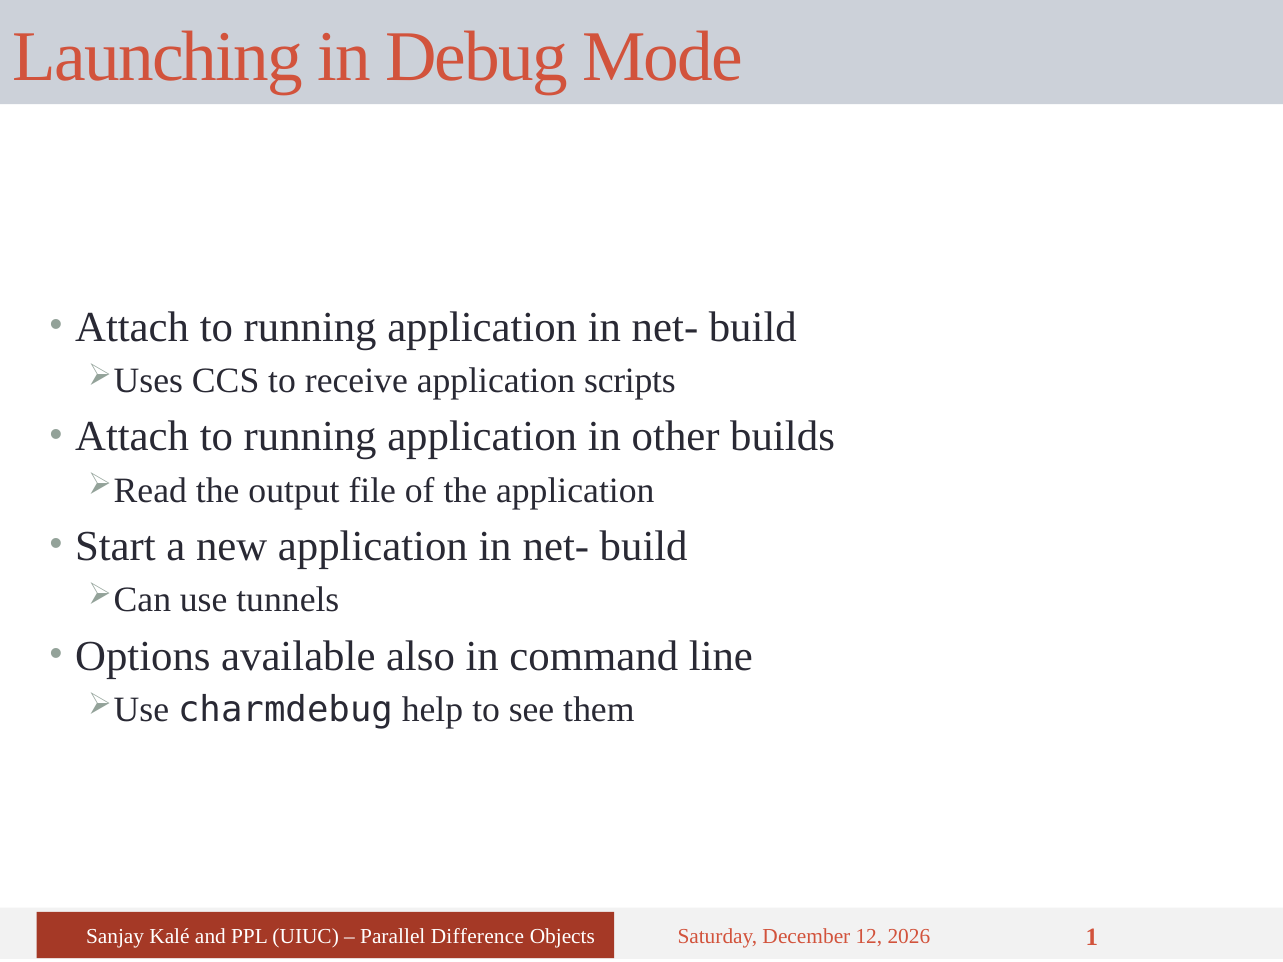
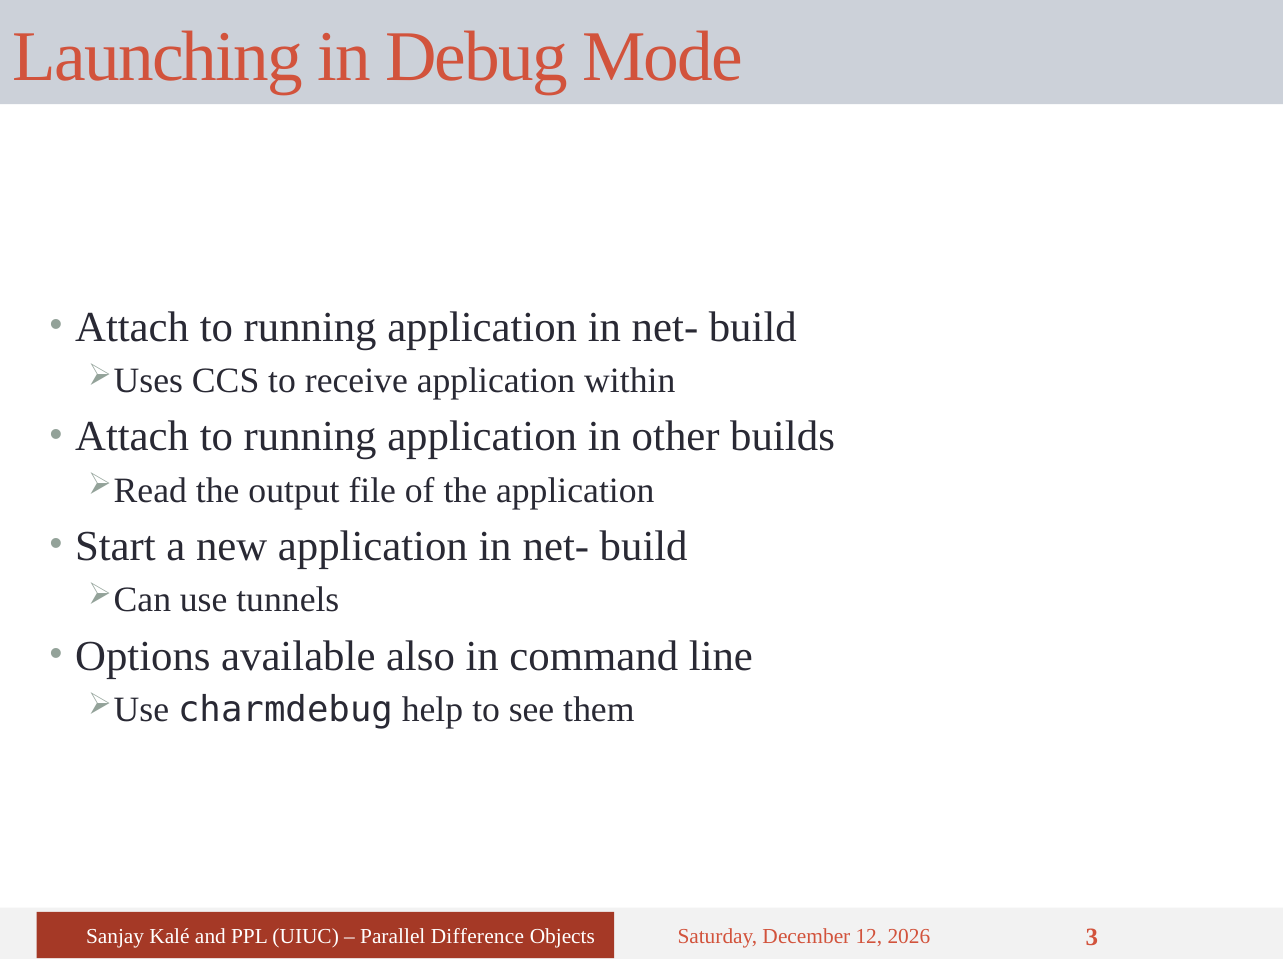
scripts: scripts -> within (630, 381)
1: 1 -> 3 (1092, 938)
